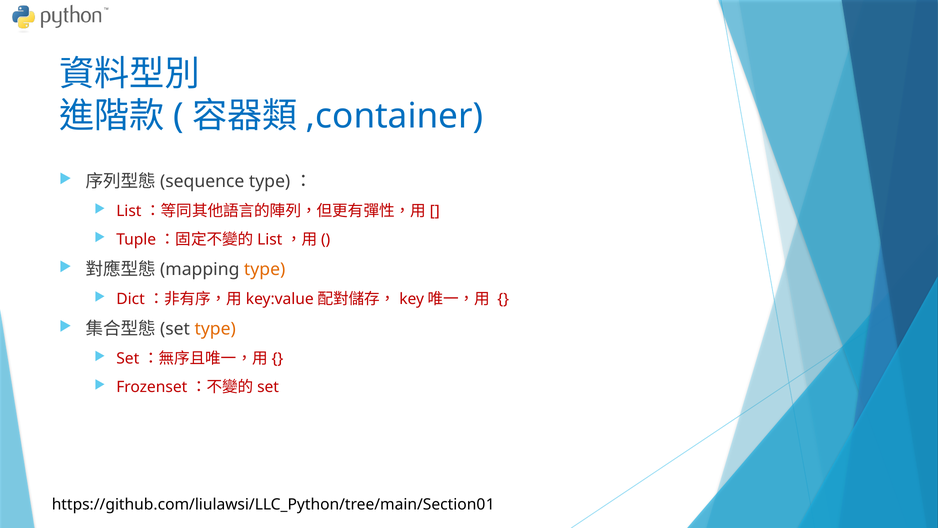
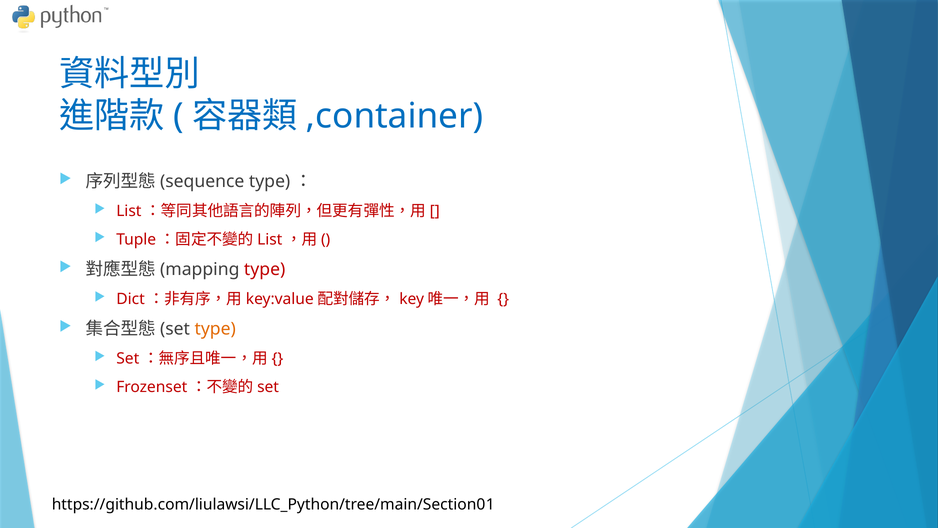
type colour: orange -> red (265, 269)
